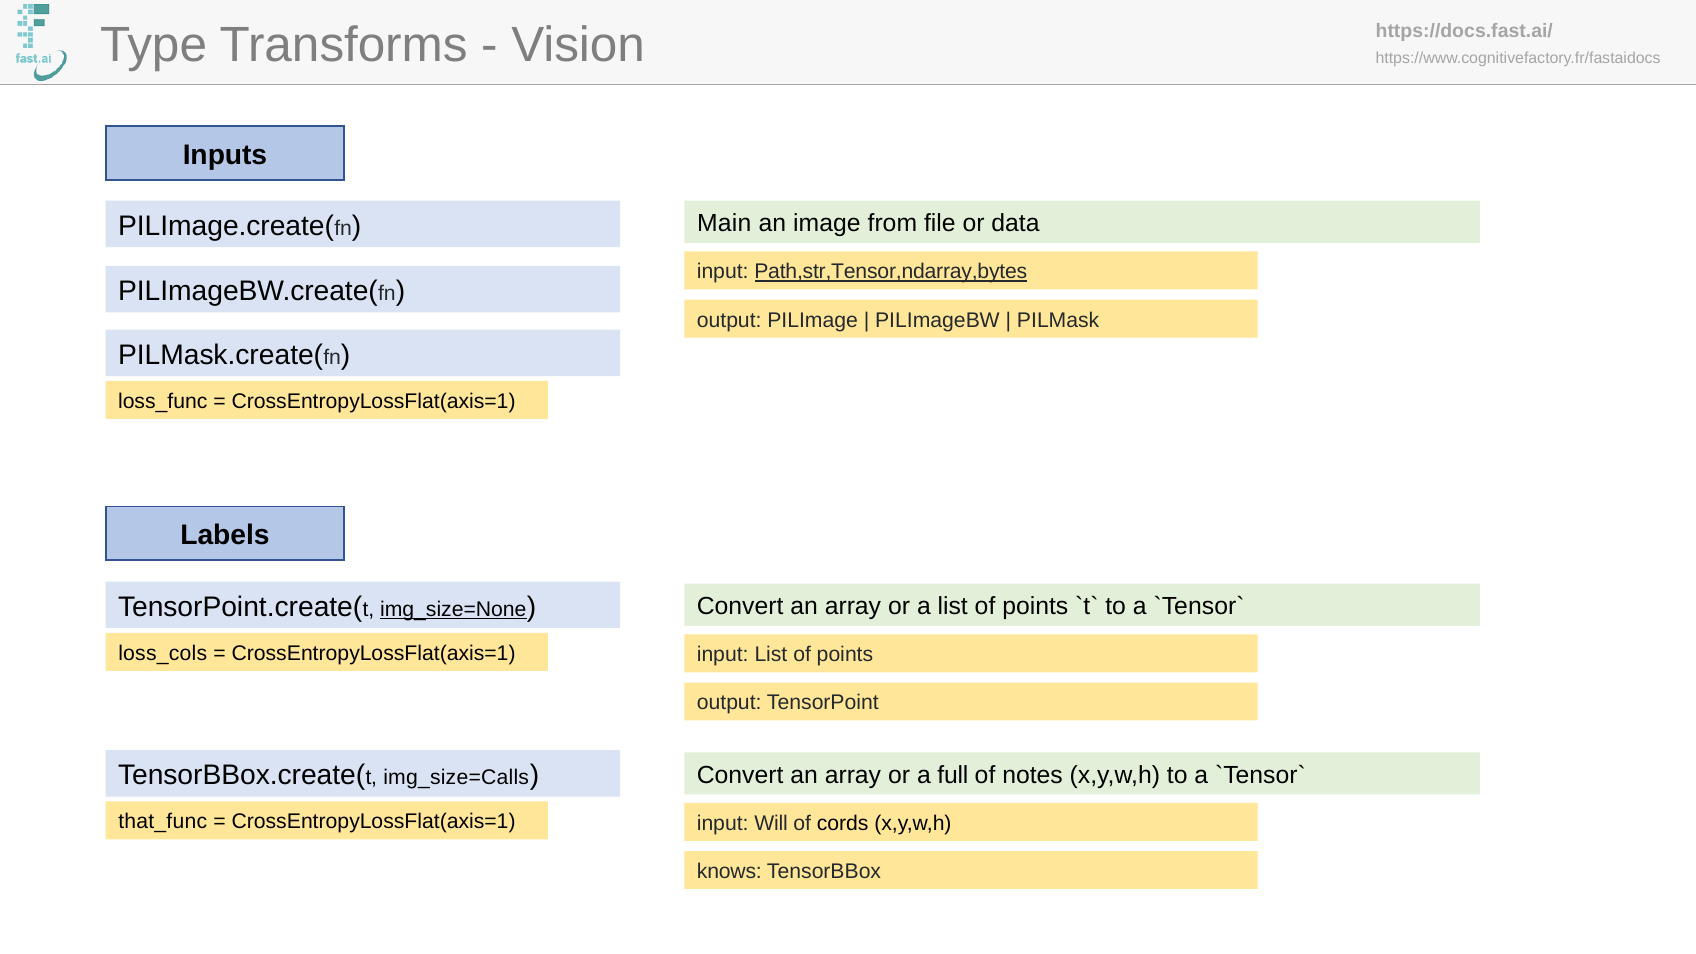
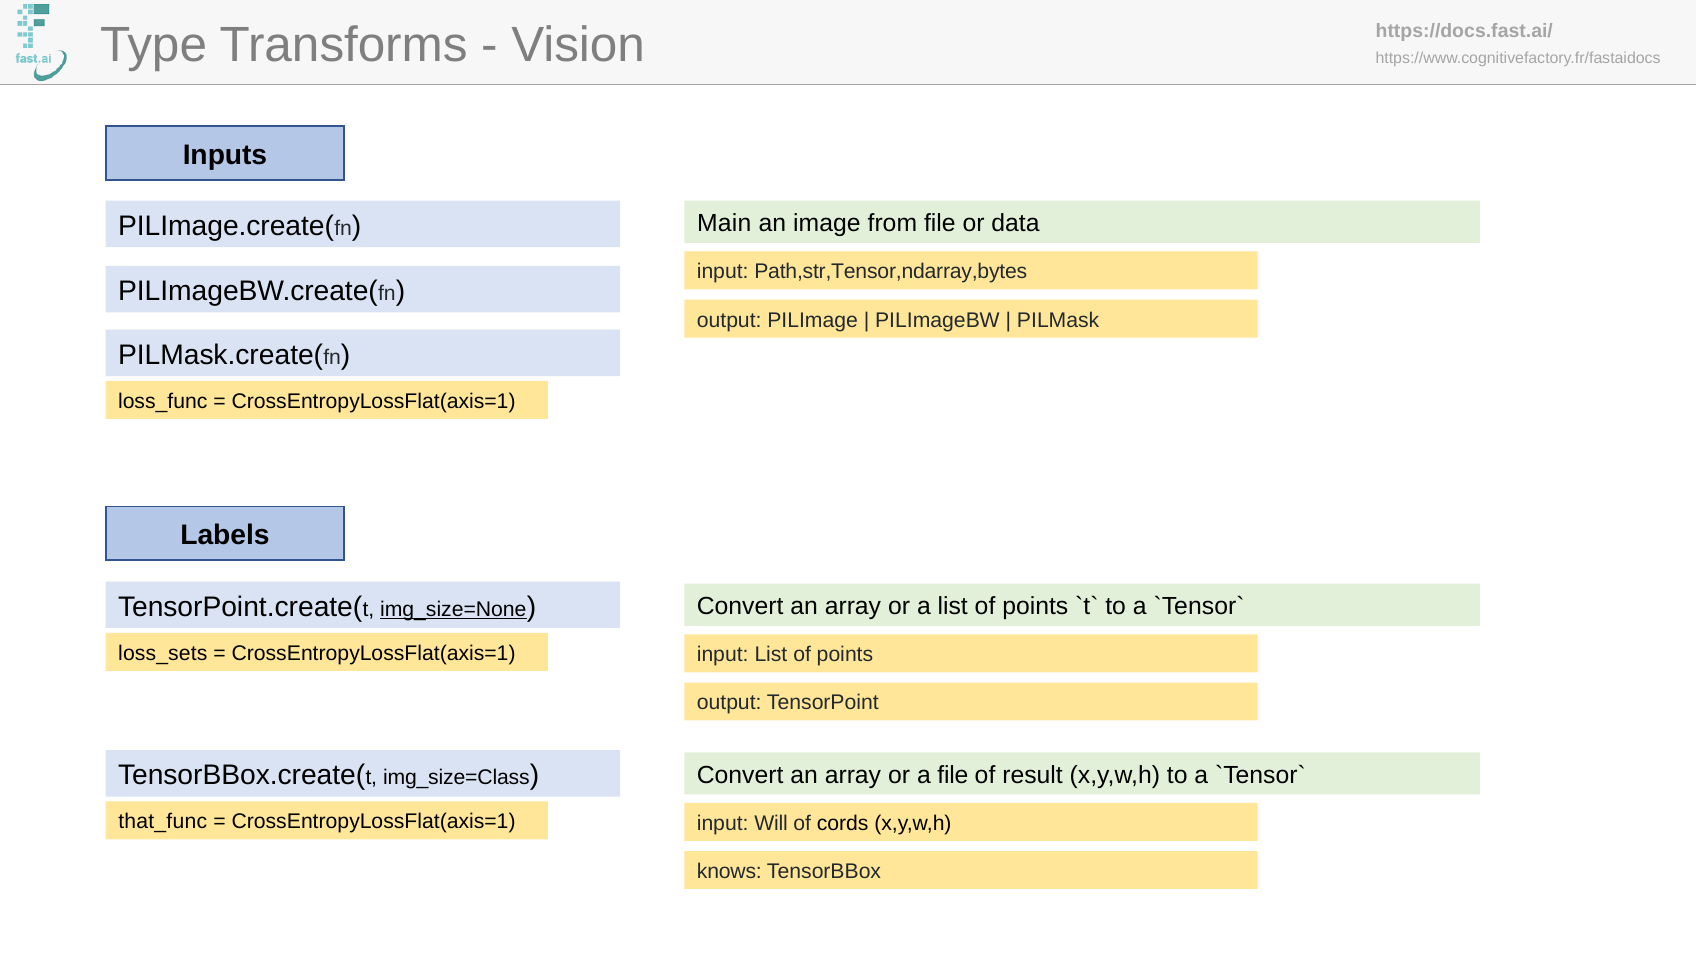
Path,str,Tensor,ndarray,bytes underline: present -> none (891, 272)
loss_cols: loss_cols -> loss_sets (163, 653)
img_size=Calls: img_size=Calls -> img_size=Class (456, 778)
a full: full -> file (953, 775)
notes: notes -> result (1033, 775)
